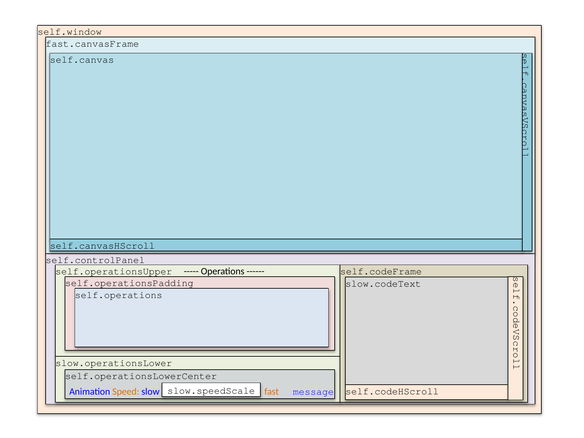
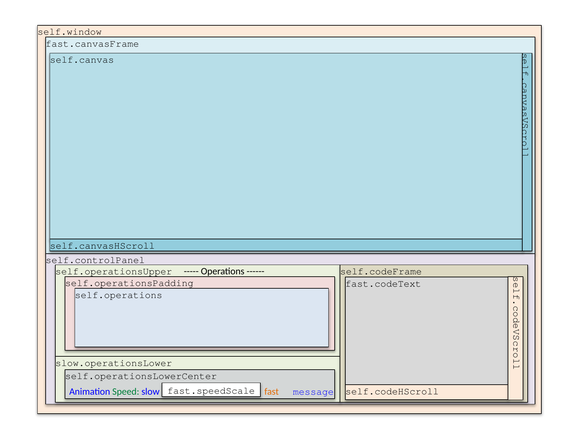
slow.codeText: slow.codeText -> fast.codeText (383, 284)
slow.speedScale: slow.speedScale -> fast.speedScale (211, 391)
Speed colour: orange -> green (126, 392)
